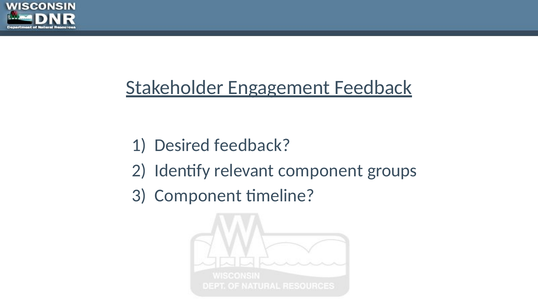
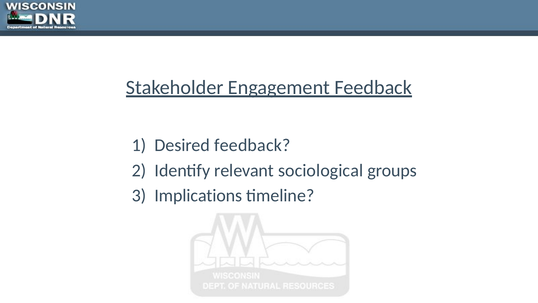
relevant component: component -> sociological (321, 170)
Component: Component -> Implications (198, 195)
